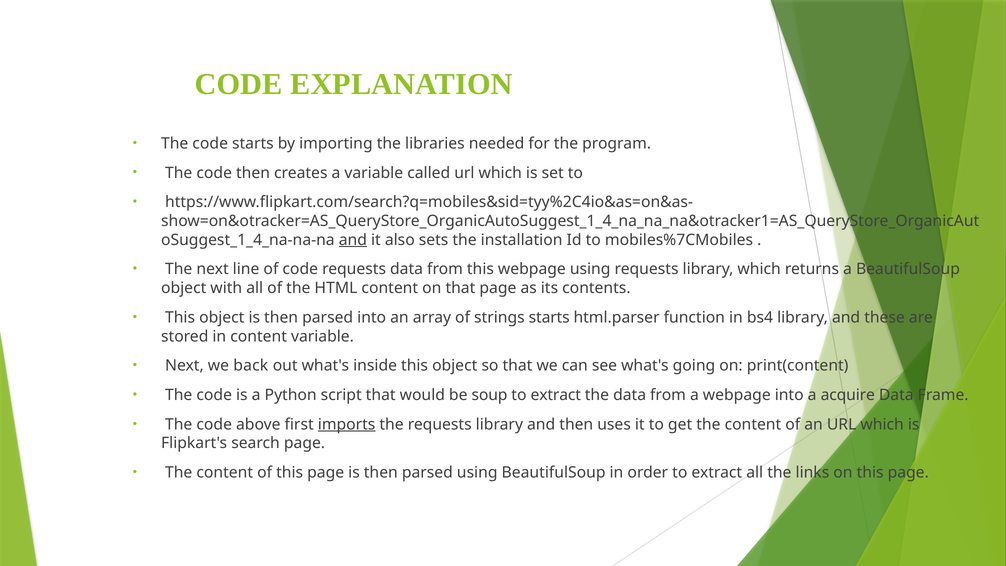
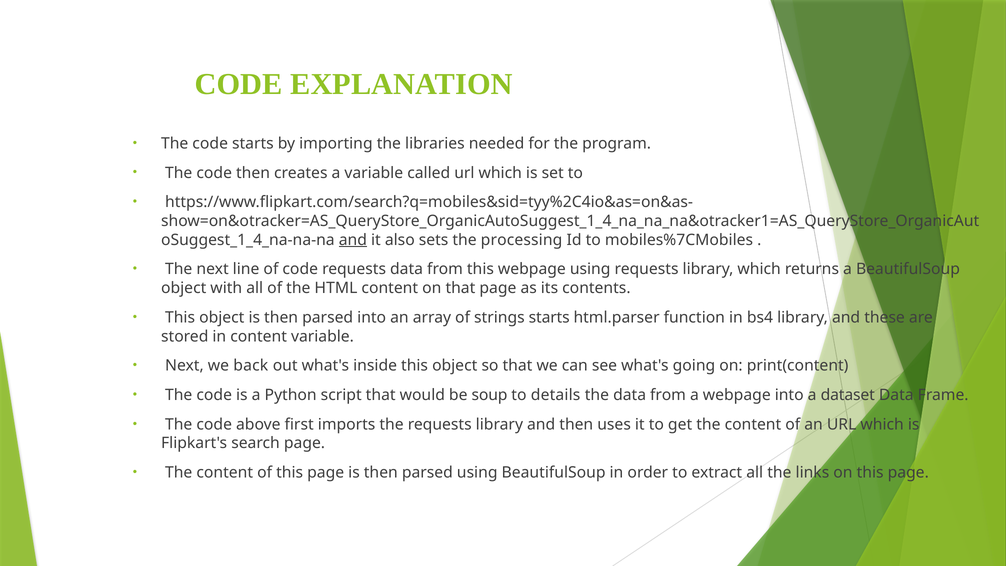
installation: installation -> processing (522, 240)
extract: extract -> details (556, 395)
acquire: acquire -> dataset (848, 395)
imports underline: present -> none (347, 424)
